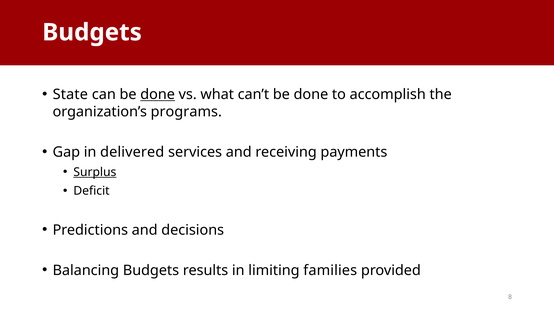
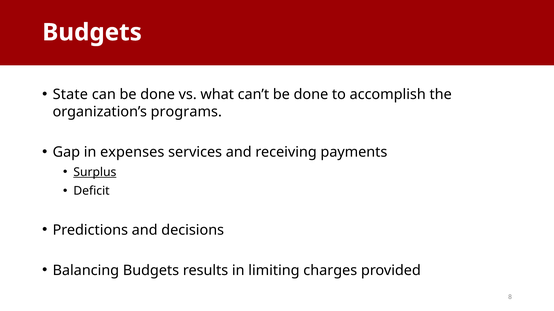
done underline: present -> none (158, 95)
delivered: delivered -> expenses (132, 152)
families: families -> charges (330, 271)
